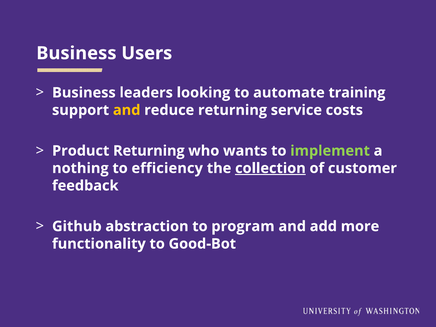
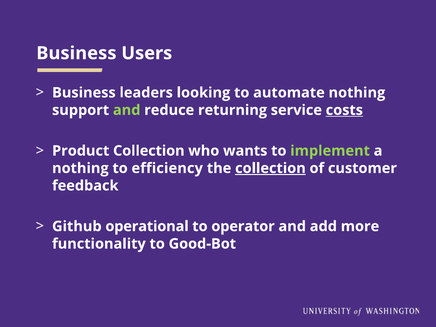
automate training: training -> nothing (357, 93)
and colour: yellow -> light green (127, 110)
costs underline: none -> present (344, 110)
Product Returning: Returning -> Collection (149, 151)
abstraction: abstraction -> operational (147, 226)
program: program -> operator (243, 226)
